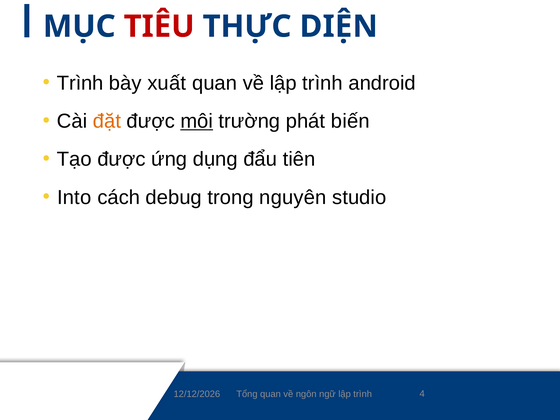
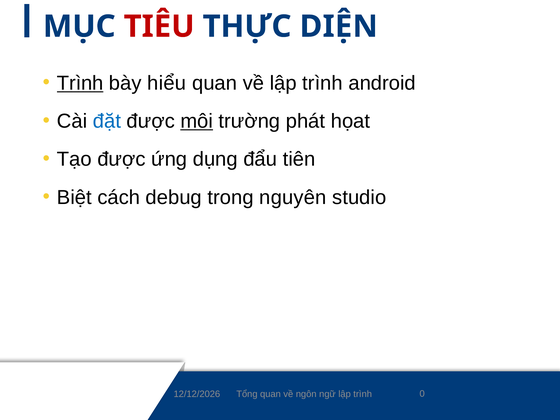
Trình underline: none -> present (80, 83)
xuất: xuất -> hiểu (167, 83)
đặt colour: orange -> blue (107, 121)
biến: biến -> họat (350, 121)
Into: Into -> Biệt (74, 197)
4: 4 -> 0 (422, 394)
